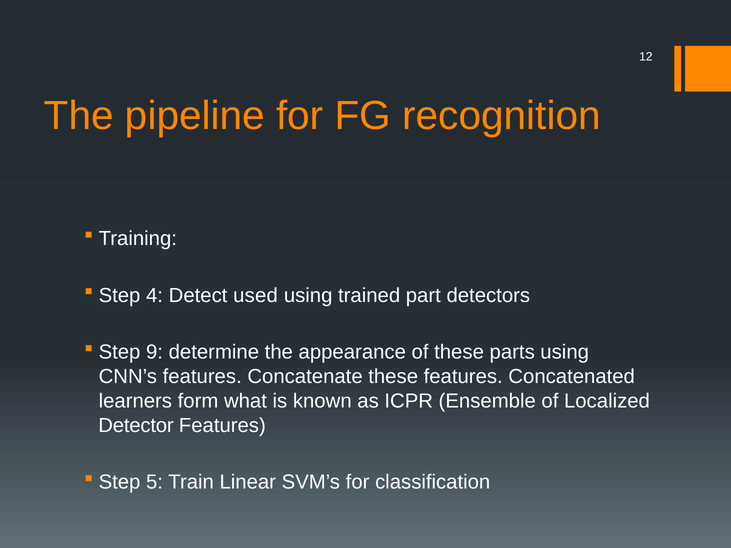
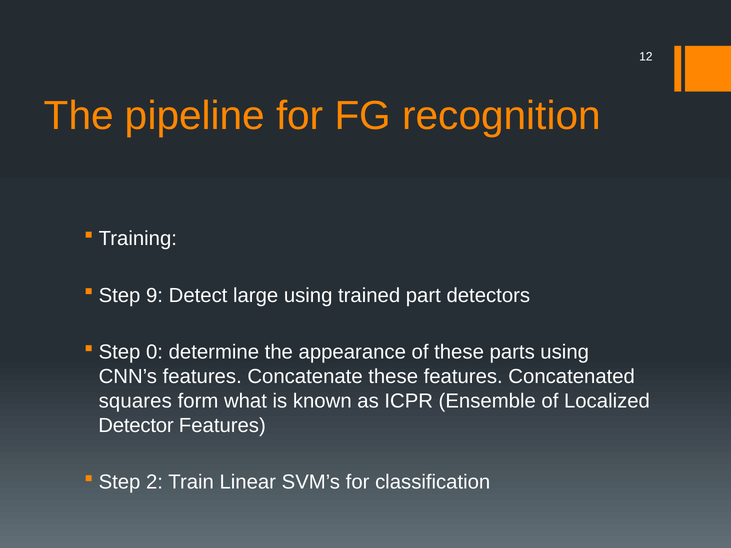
4: 4 -> 9 (155, 296)
used: used -> large (256, 296)
9: 9 -> 0 (155, 352)
learners: learners -> squares (135, 401)
5: 5 -> 2 (155, 482)
